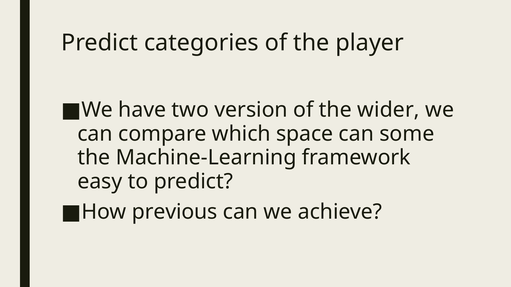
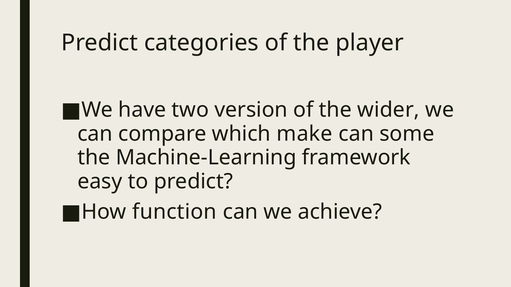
space: space -> make (305, 134)
previous: previous -> function (174, 212)
